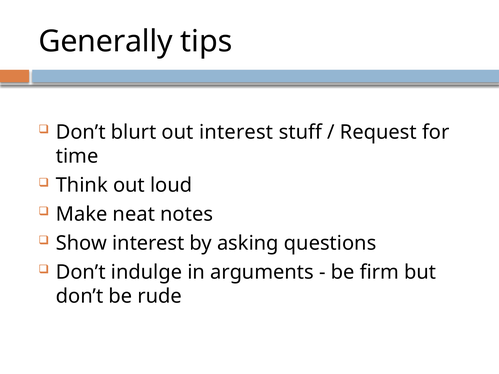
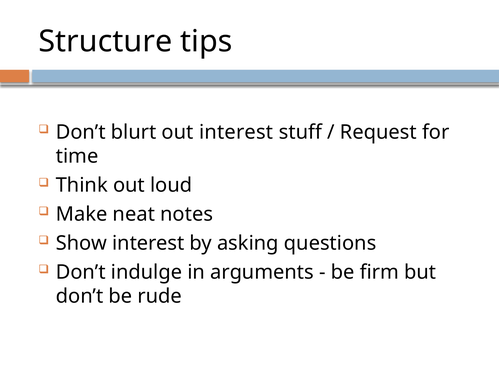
Generally: Generally -> Structure (105, 42)
